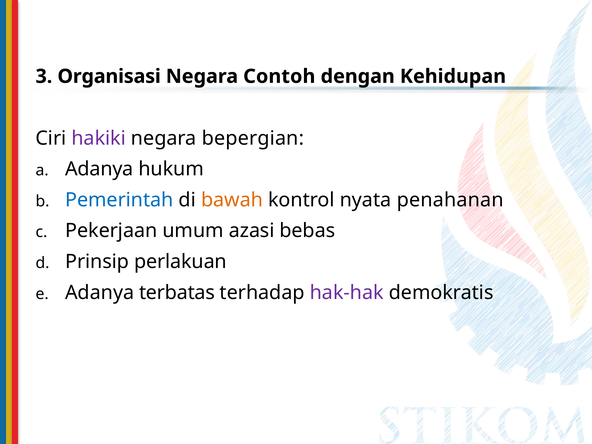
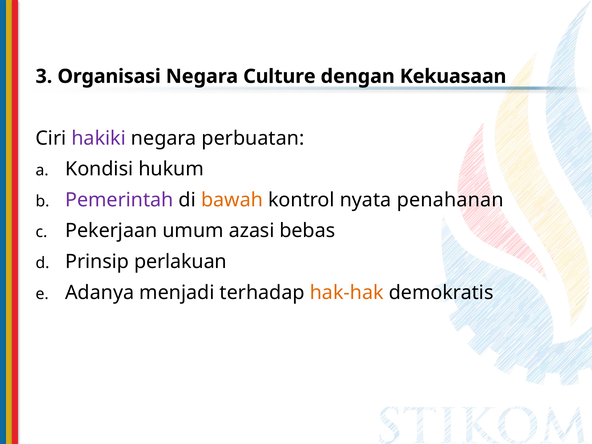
Contoh: Contoh -> Culture (279, 76)
Kehidupan: Kehidupan -> Kekuasaan (453, 76)
bepergian: bepergian -> perbuatan (253, 138)
Adanya: Adanya -> Kondisi (99, 169)
Pemerintah colour: blue -> purple (119, 200)
terbatas: terbatas -> menjadi (177, 293)
hak-hak colour: purple -> orange (347, 293)
